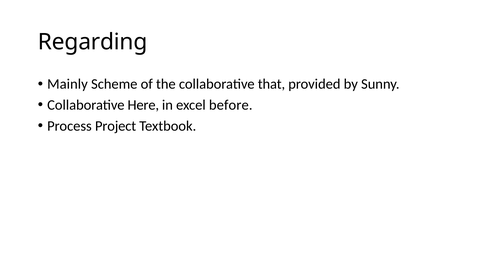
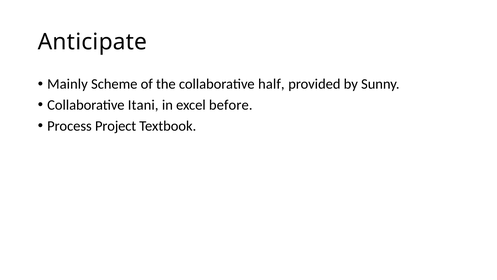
Regarding: Regarding -> Anticipate (93, 42)
that: that -> half (271, 84)
Here: Here -> Itani (143, 105)
